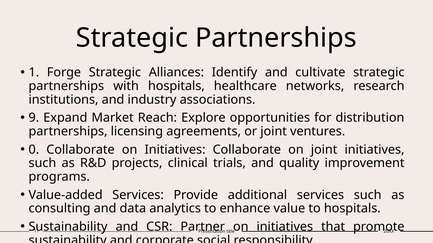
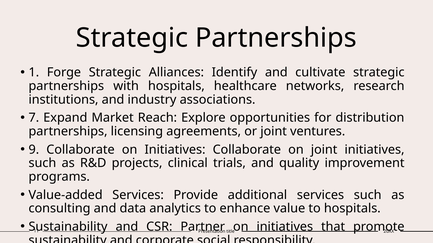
9: 9 -> 7 (34, 118)
0: 0 -> 9 (34, 150)
